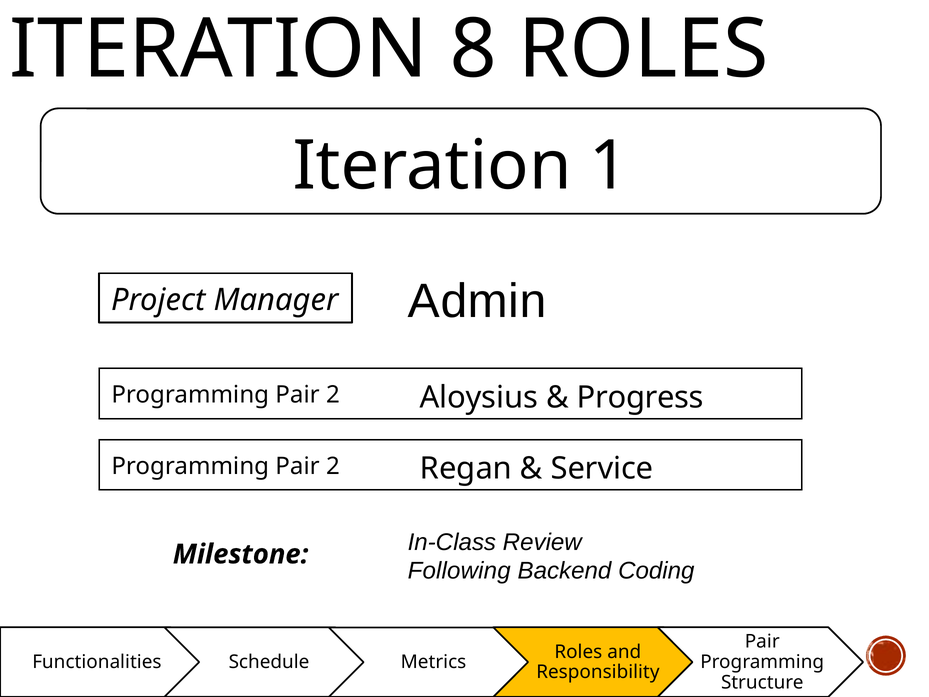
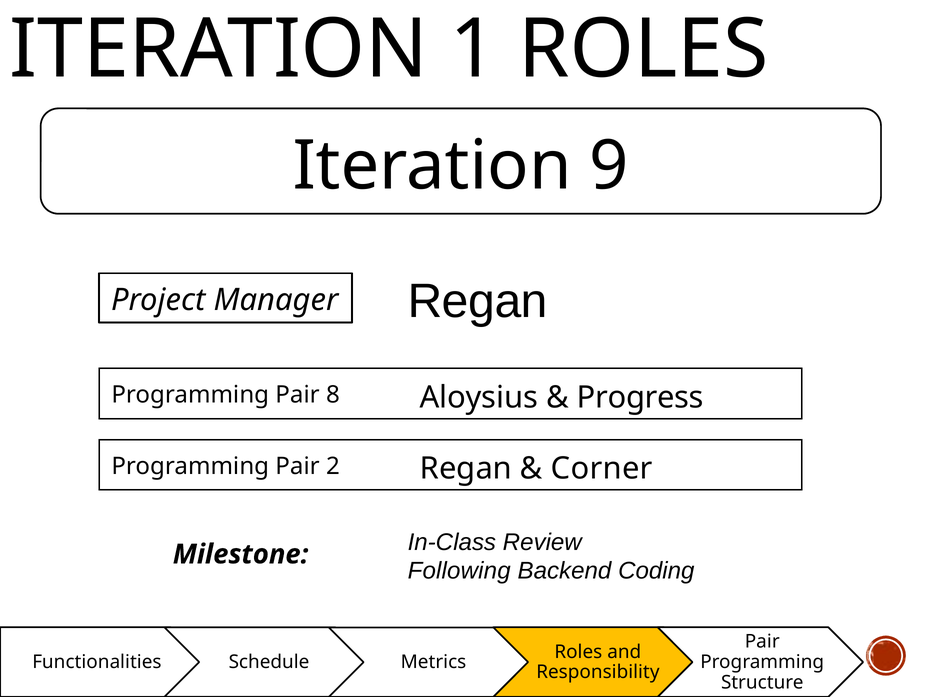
8: 8 -> 1 (473, 50)
1: 1 -> 9 (609, 166)
Manager Admin: Admin -> Regan (478, 301)
2: 2 -> 8 (333, 395)
Service: Service -> Corner (602, 468)
